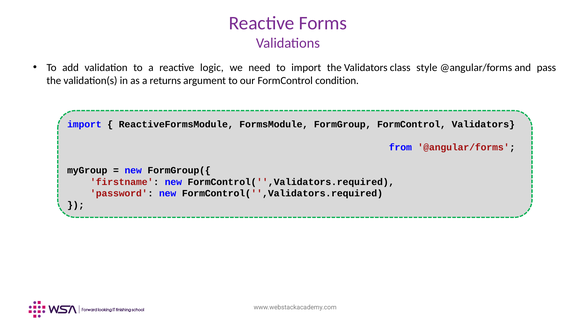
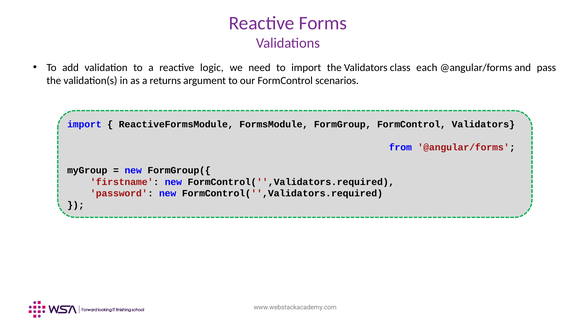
style: style -> each (427, 67)
condition: condition -> scenarios (337, 80)
